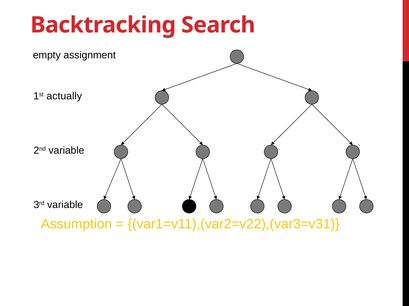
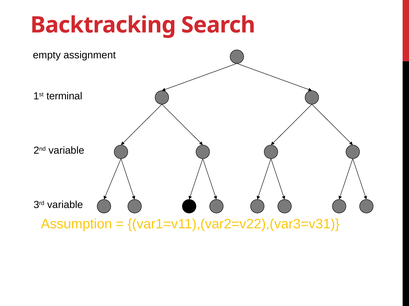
actually: actually -> terminal (64, 96)
